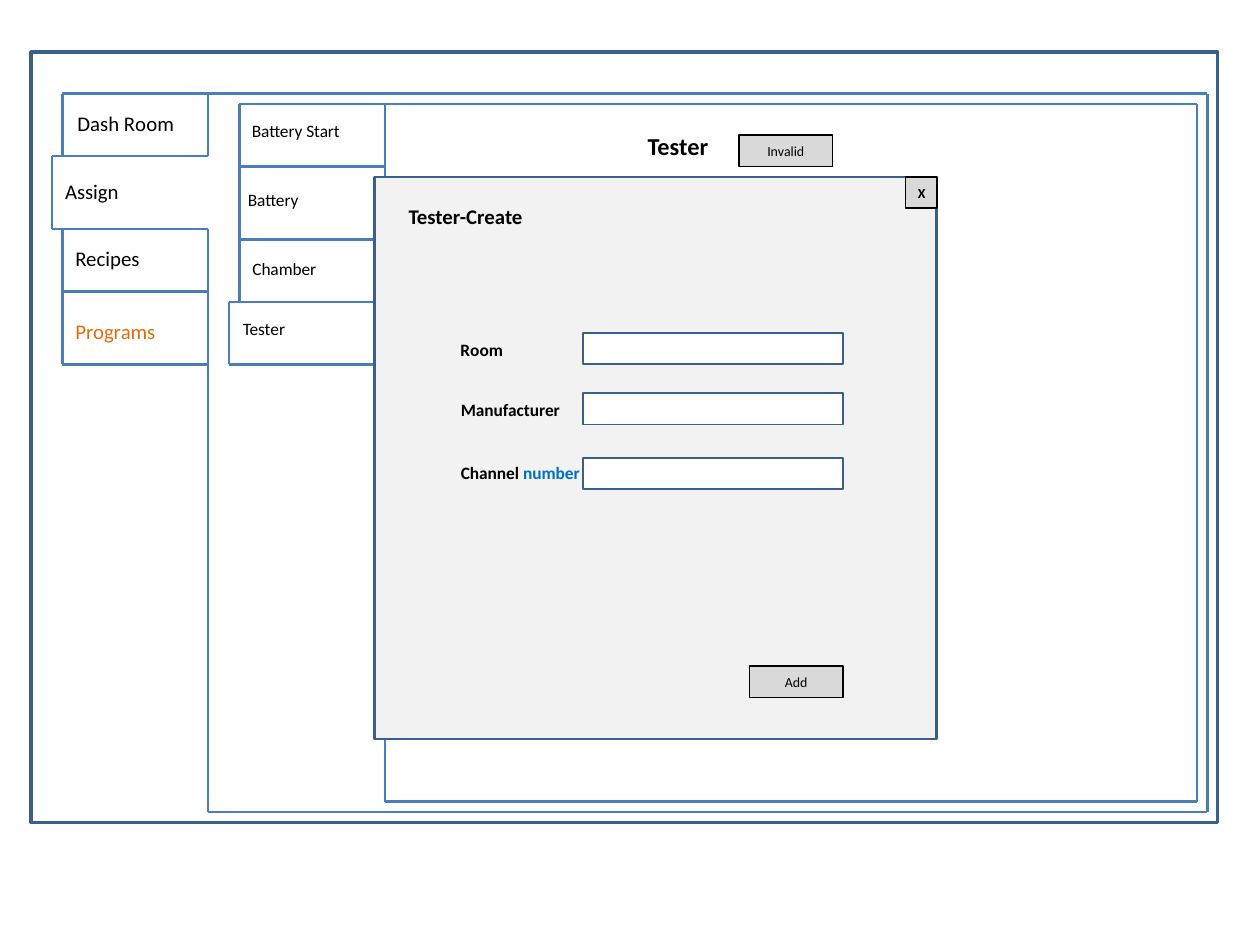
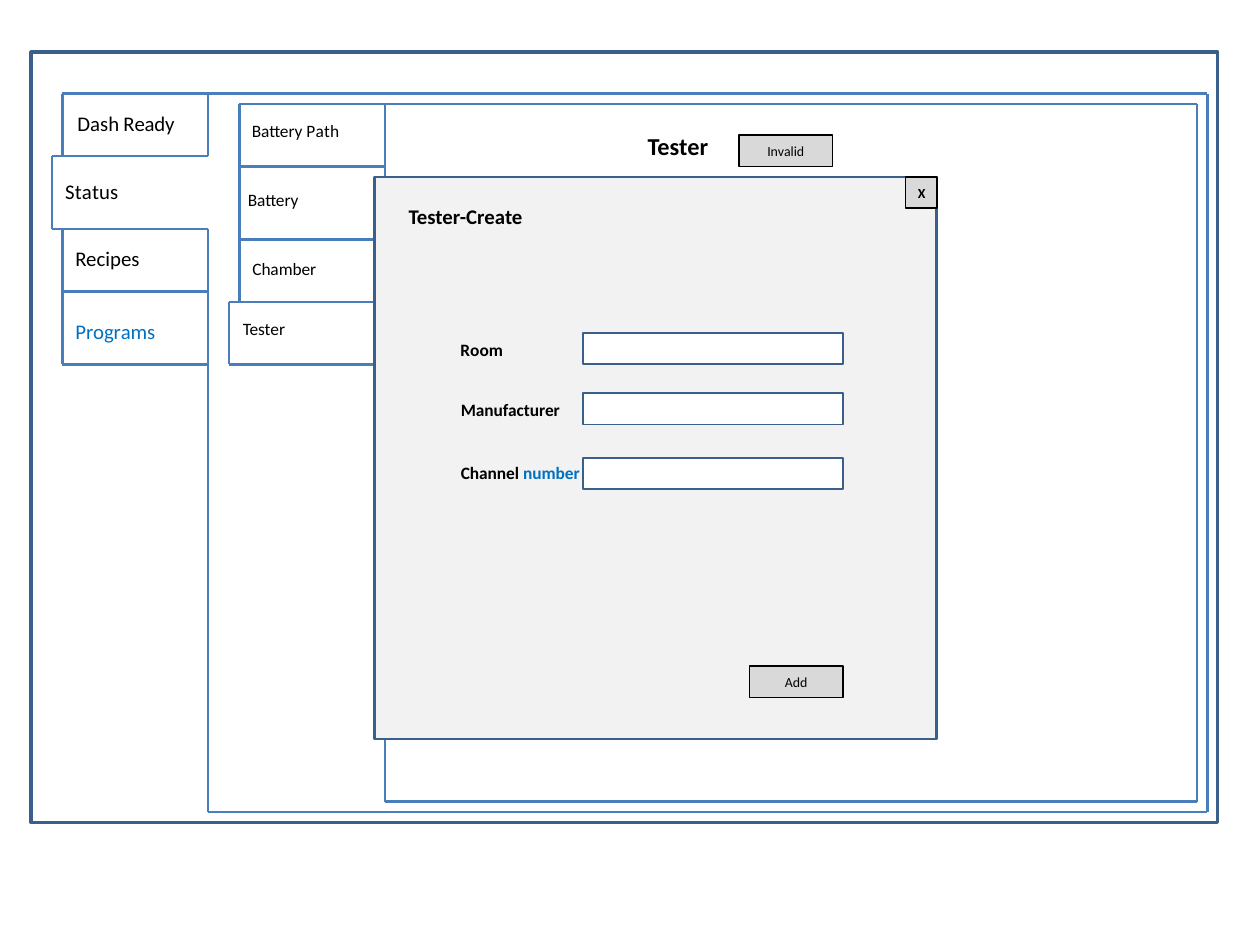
Dash Room: Room -> Ready (149, 124)
Start: Start -> Path (323, 132)
Assign: Assign -> Status (92, 193)
Programs colour: orange -> blue (115, 332)
